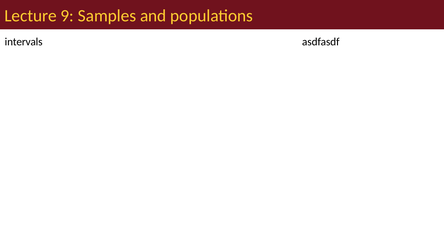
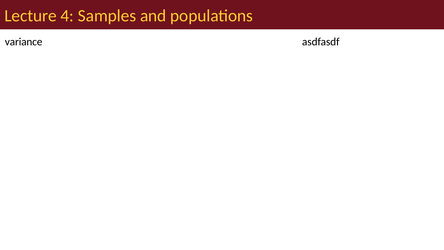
9: 9 -> 4 (67, 16)
intervals: intervals -> variance (24, 42)
